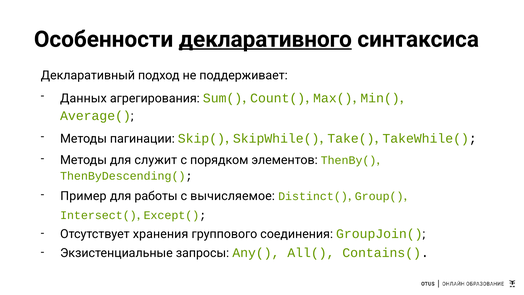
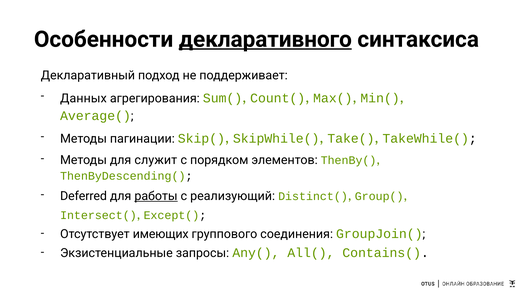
Пример: Пример -> Deferred (84, 196)
работы underline: none -> present (156, 196)
вычисляемое: вычисляемое -> реализующий (233, 196)
хранения: хранения -> имеющих (161, 234)
